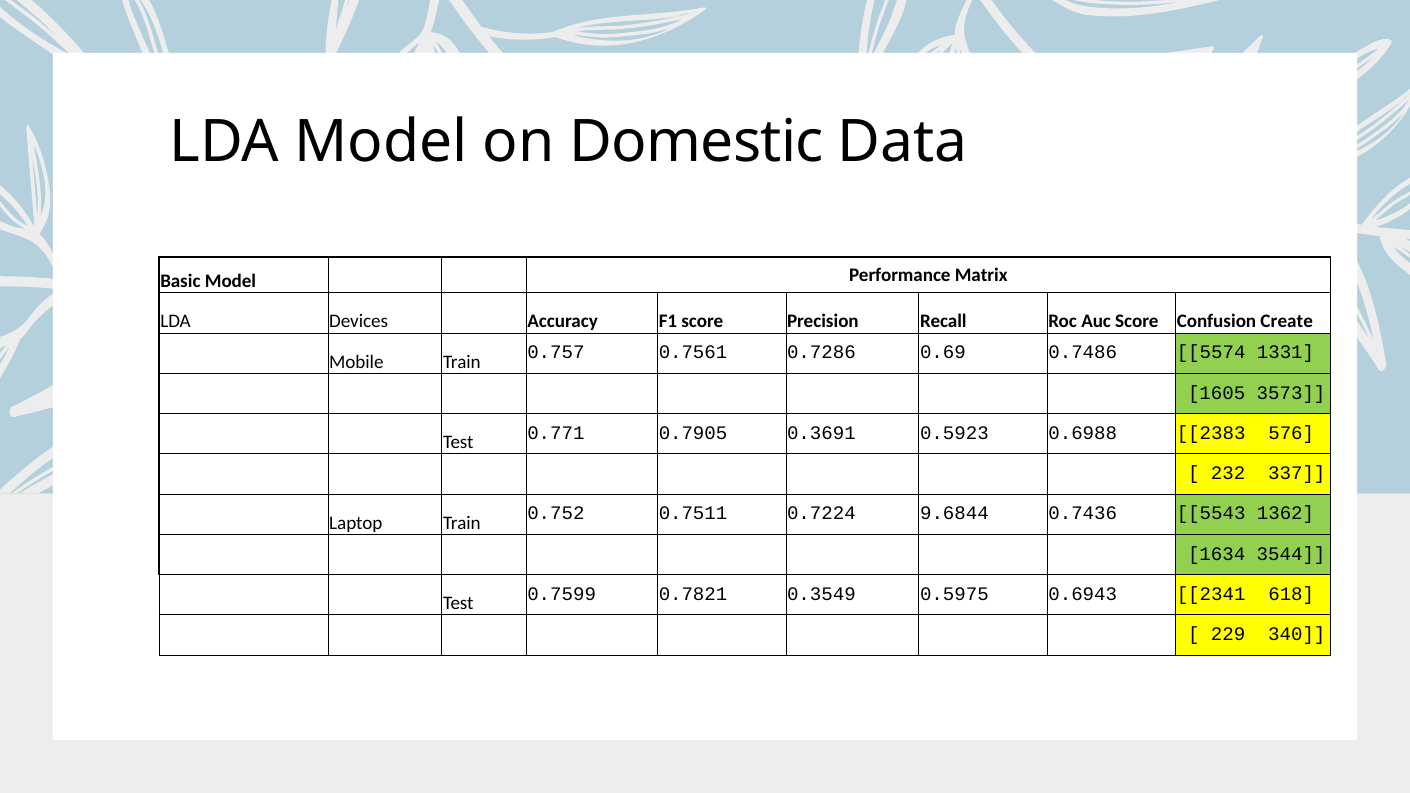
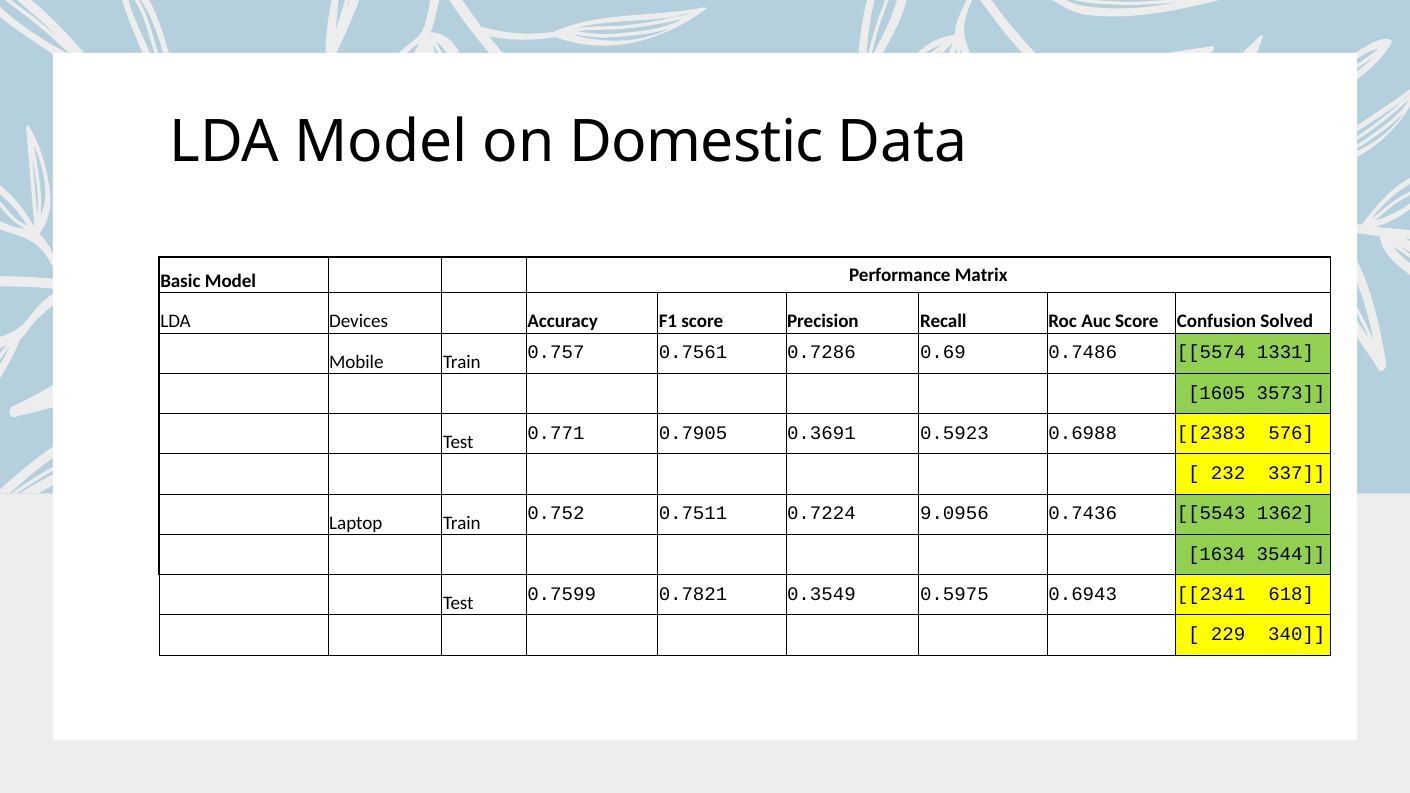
Create: Create -> Solved (1287, 322)
9.6844: 9.6844 -> 9.0956 (954, 514)
